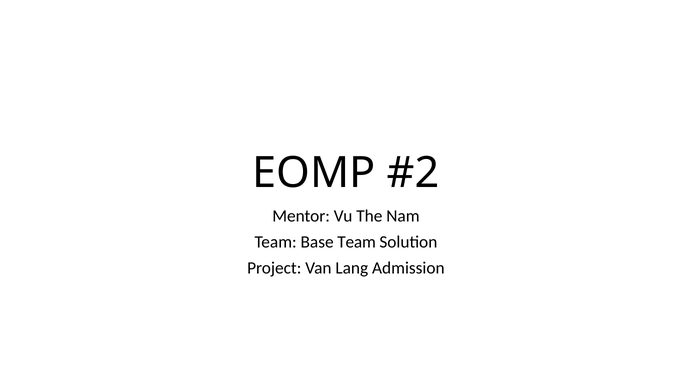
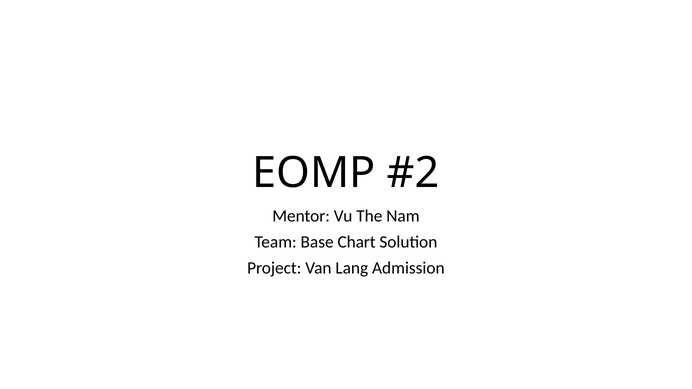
Base Team: Team -> Chart (357, 242)
